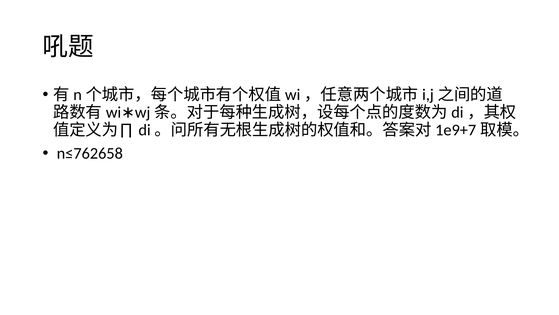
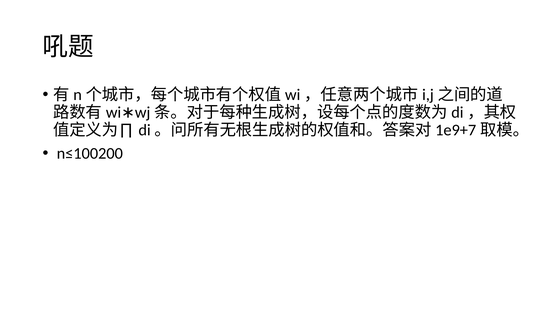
n≤762658: n≤762658 -> n≤100200 (90, 153)
